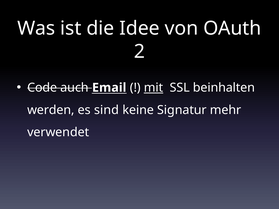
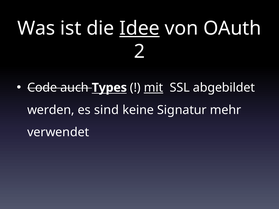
Idee underline: none -> present (139, 28)
Email: Email -> Types (109, 88)
beinhalten: beinhalten -> abgebildet (224, 88)
